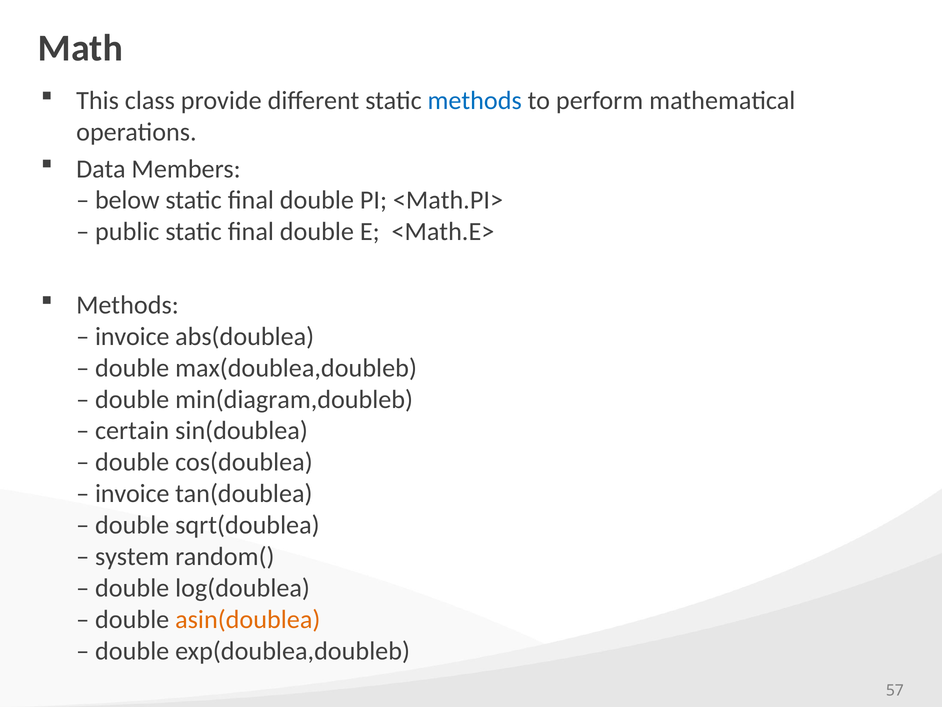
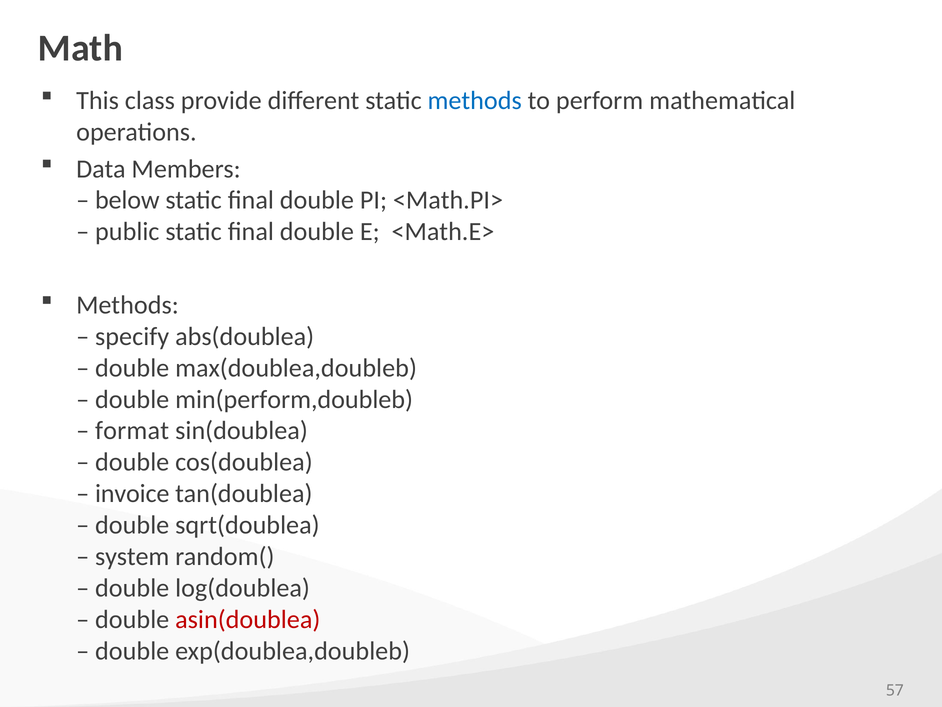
invoice: invoice -> specify (132, 336)
min(diagram,doubleb: min(diagram,doubleb -> min(perform,doubleb (294, 399)
certain: certain -> format (132, 431)
asin(doublea colour: orange -> red (248, 619)
